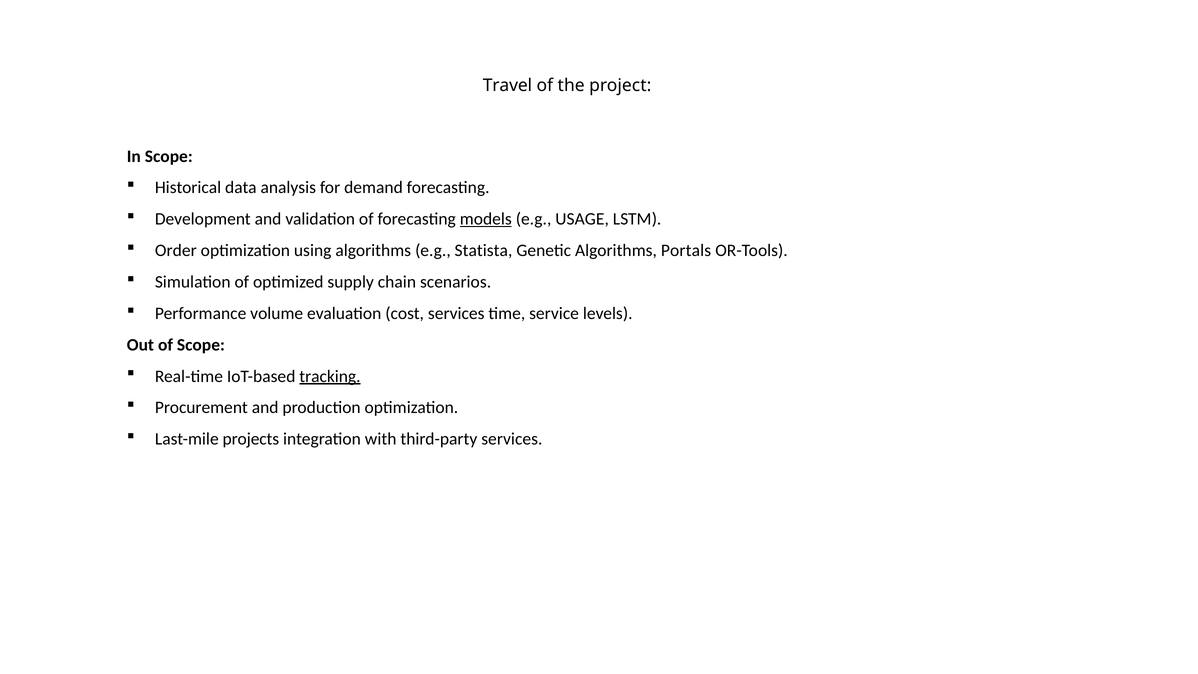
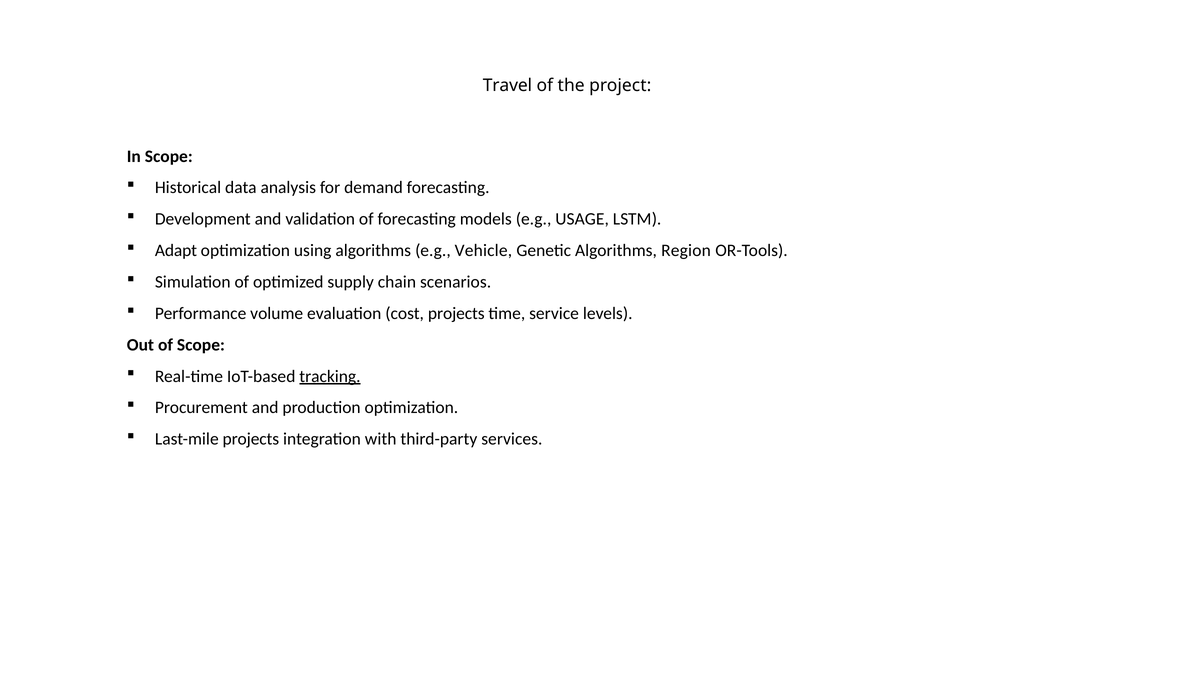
models underline: present -> none (486, 219)
Order: Order -> Adapt (176, 251)
Statista: Statista -> Vehicle (483, 251)
Portals: Portals -> Region (686, 251)
cost services: services -> projects (456, 313)
